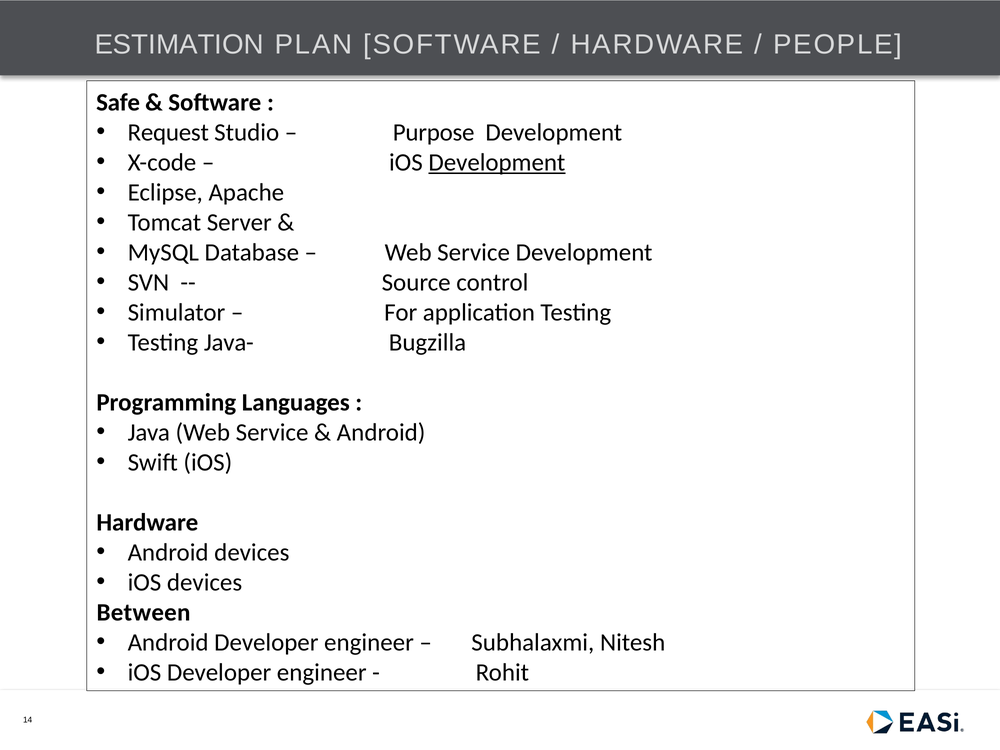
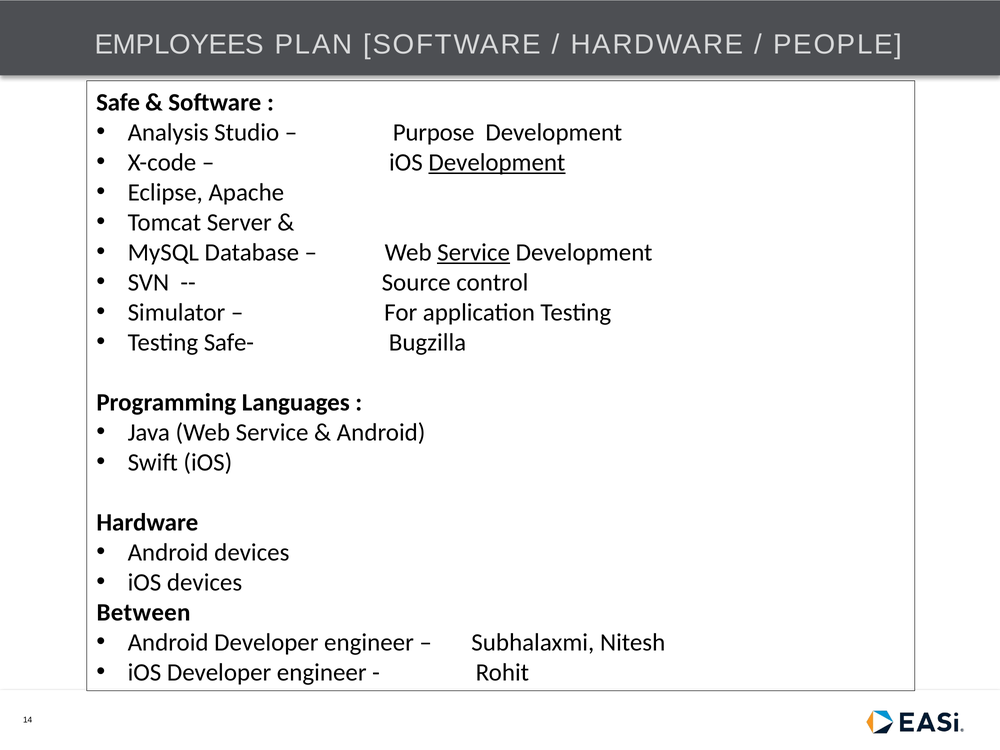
ESTIMATION: ESTIMATION -> EMPLOYEES (179, 45)
Request: Request -> Analysis (168, 132)
Service underline: none -> present (474, 252)
Java-: Java- -> Safe- (229, 342)
